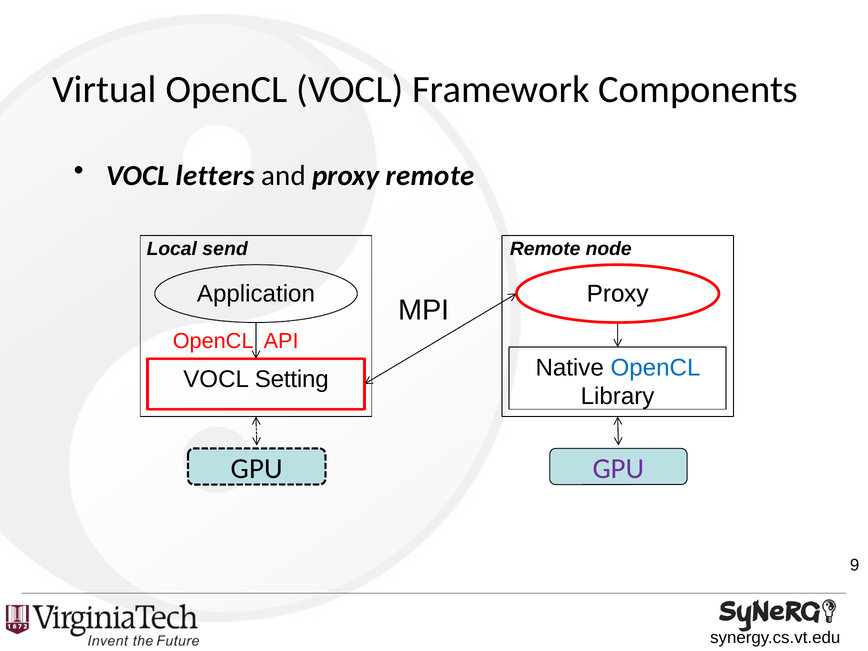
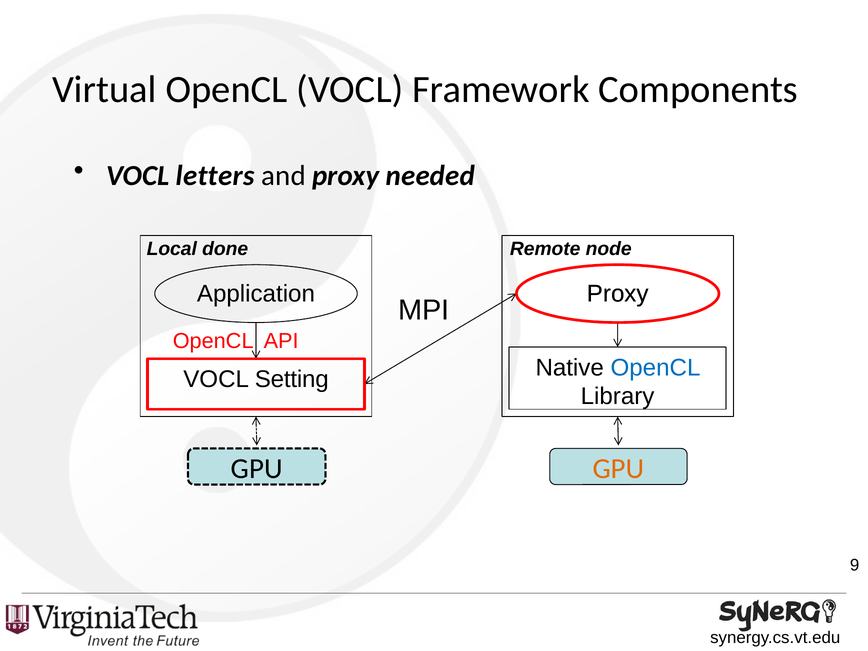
proxy remote: remote -> needed (430, 176)
send: send -> done (225, 249)
GPU colour: purple -> orange (618, 468)
